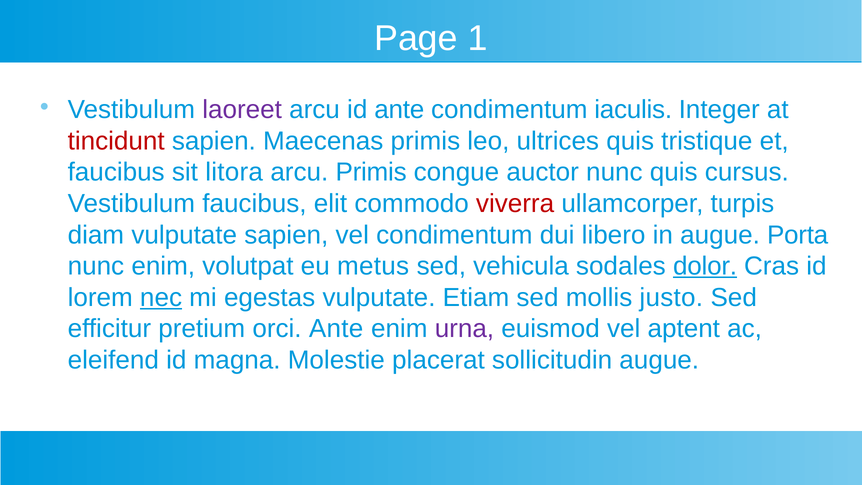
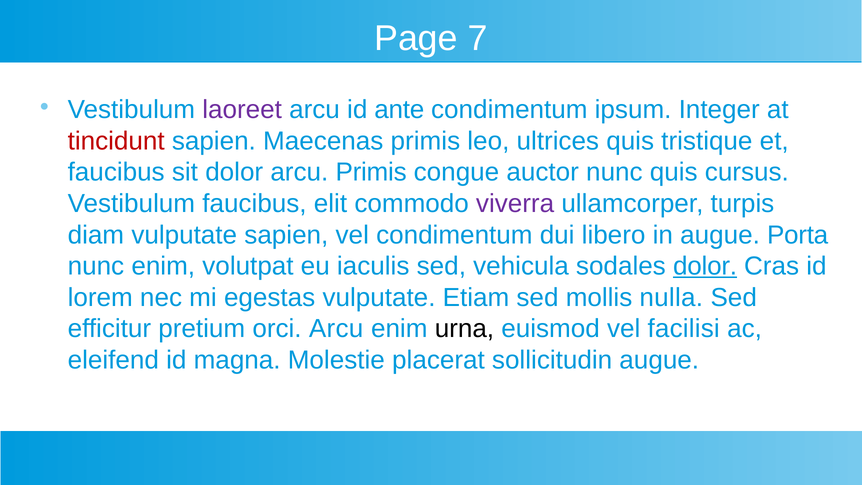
1: 1 -> 7 (478, 38)
iaculis: iaculis -> ipsum (633, 110)
sit litora: litora -> dolor (234, 172)
viverra colour: red -> purple (515, 204)
metus: metus -> iaculis (373, 266)
nec underline: present -> none (161, 297)
justo: justo -> nulla (671, 297)
orci Ante: Ante -> Arcu (336, 329)
urna colour: purple -> black (464, 329)
aptent: aptent -> facilisi (684, 329)
